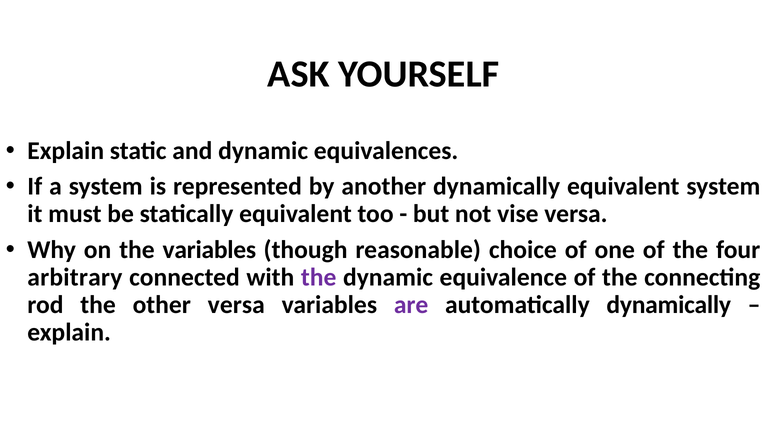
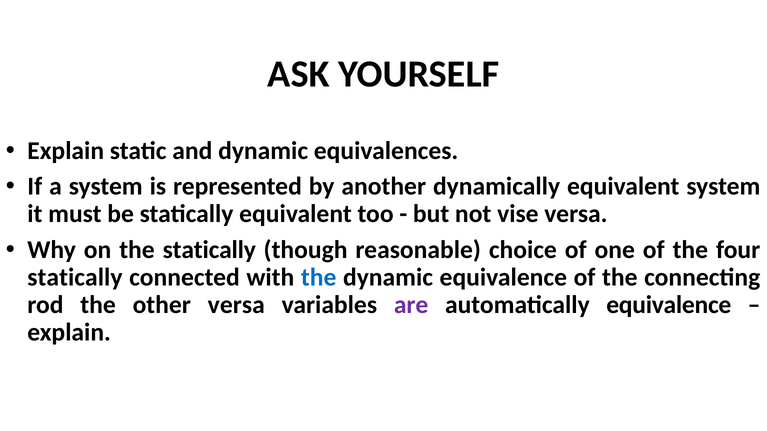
the variables: variables -> statically (209, 250)
arbitrary: arbitrary -> statically (75, 278)
the colour: purple -> blue (319, 278)
automatically dynamically: dynamically -> equivalence (669, 305)
